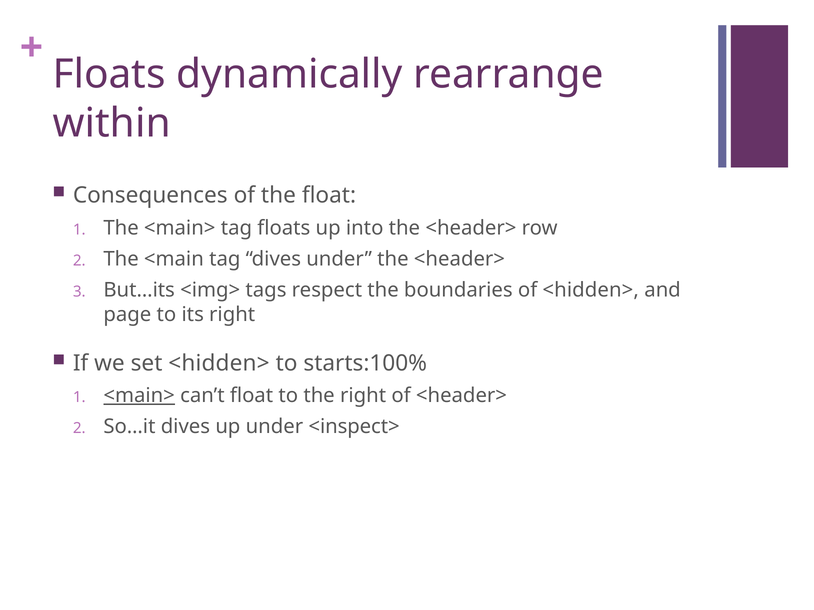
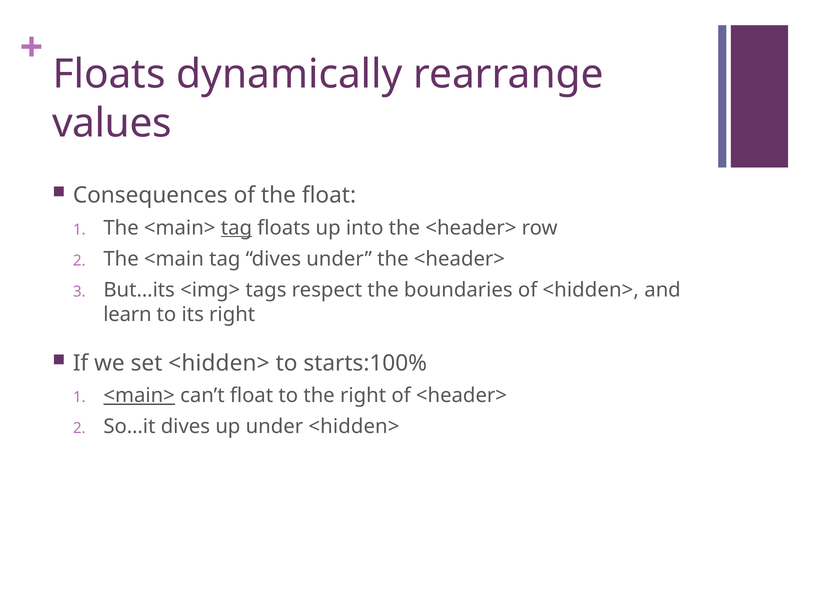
within: within -> values (112, 123)
tag underline: none -> present (236, 228)
page: page -> learn (127, 315)
under <inspect>: <inspect> -> <hidden> (354, 427)
